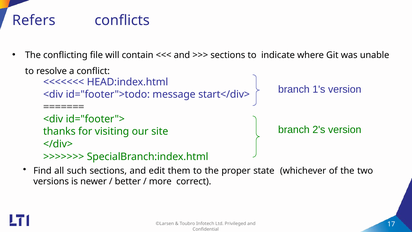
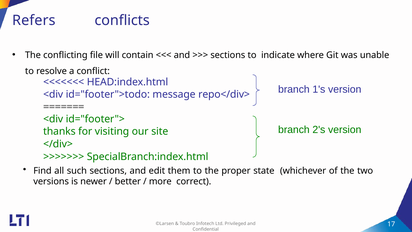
start</div>: start</div> -> repo</div> (224, 94)
